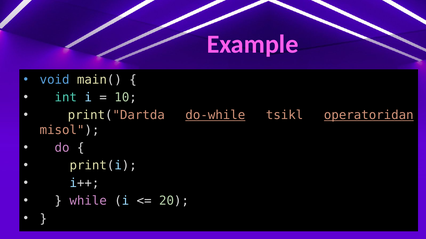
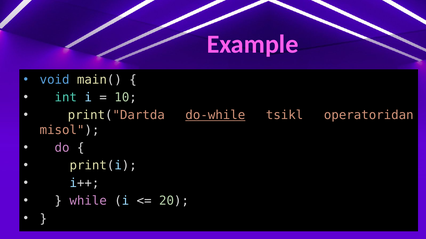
operatoridan underline: present -> none (369, 116)
